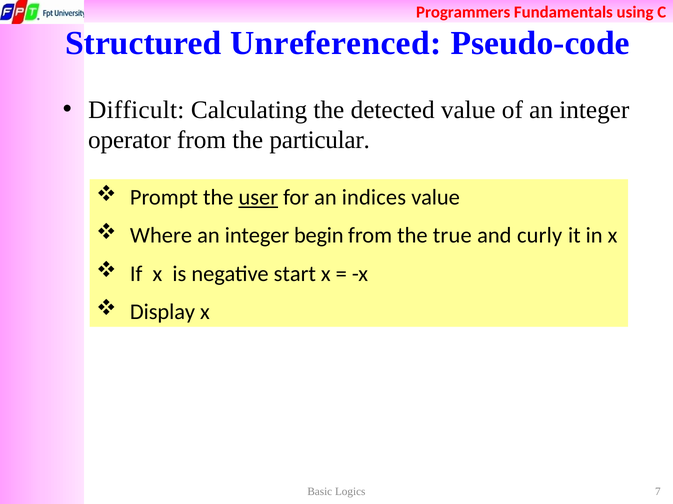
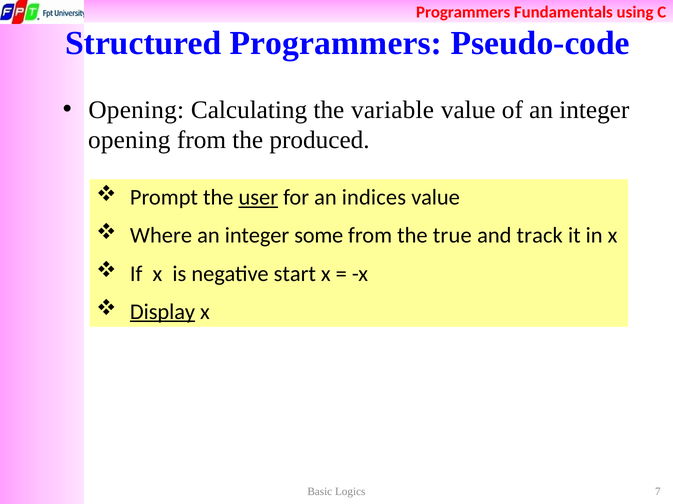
Structured Unreferenced: Unreferenced -> Programmers (336, 43)
Difficult: Difficult -> Opening (136, 110)
detected: detected -> variable (393, 110)
operator: operator -> opening (129, 140)
particular: particular -> produced (320, 140)
begin: begin -> some (319, 236)
curly: curly -> track (540, 236)
Display underline: none -> present (163, 312)
